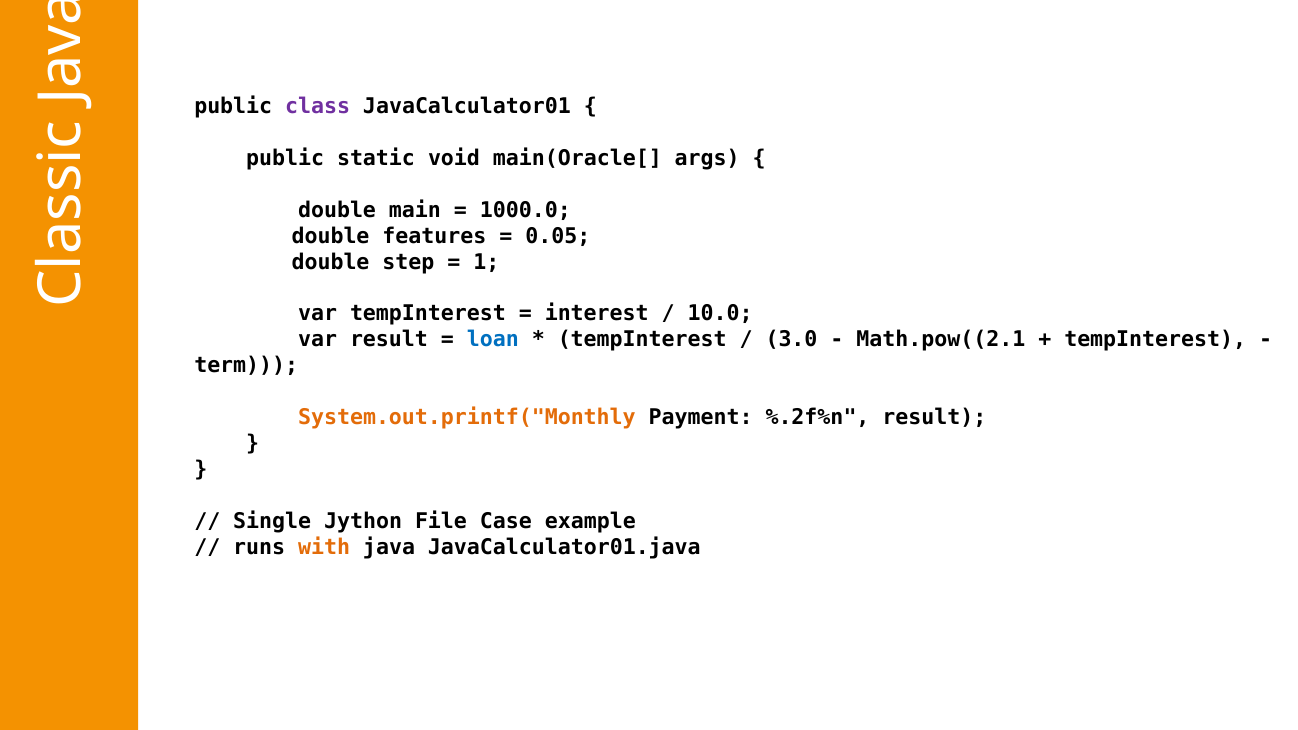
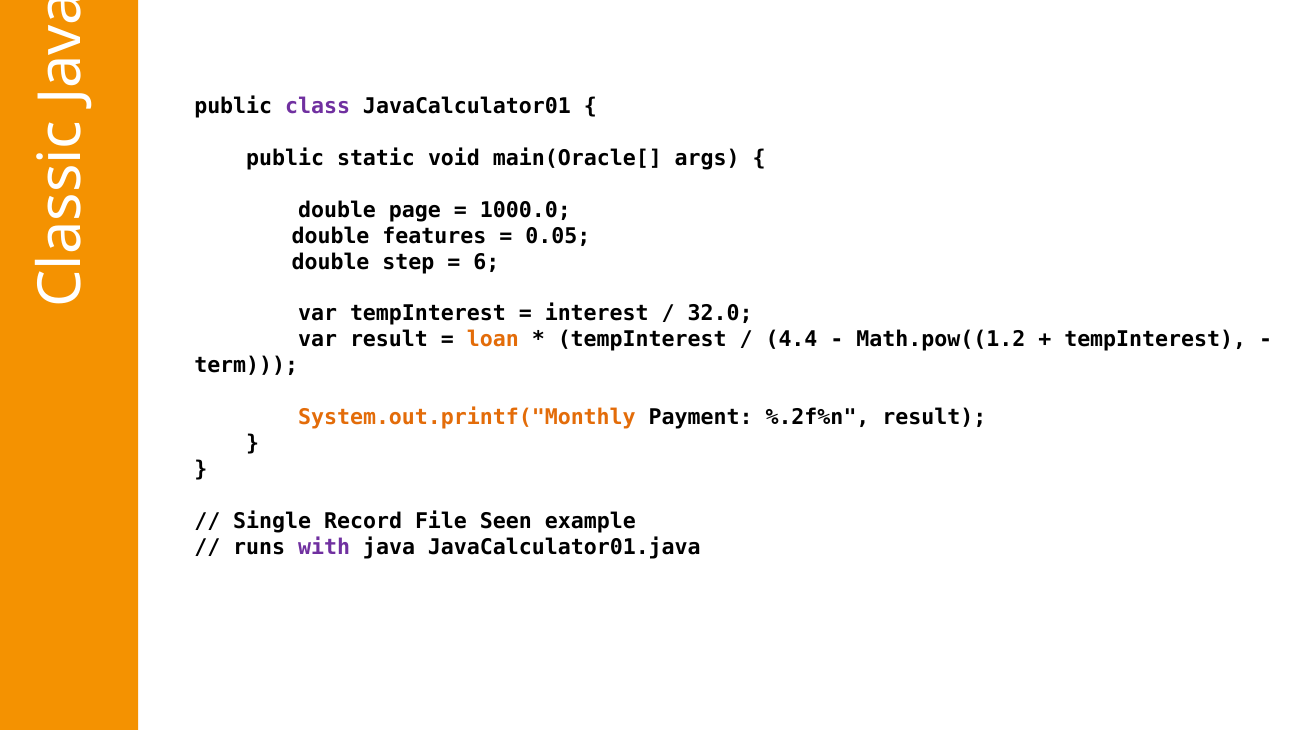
main: main -> page (415, 210)
1: 1 -> 6 (486, 262)
10.0: 10.0 -> 32.0 (720, 314)
loan colour: blue -> orange (493, 340)
3.0: 3.0 -> 4.4 (792, 340)
Math.pow((2.1: Math.pow((2.1 -> Math.pow((1.2 (941, 340)
Jython: Jython -> Record (363, 521)
Case: Case -> Seen (506, 521)
with colour: orange -> purple (324, 547)
